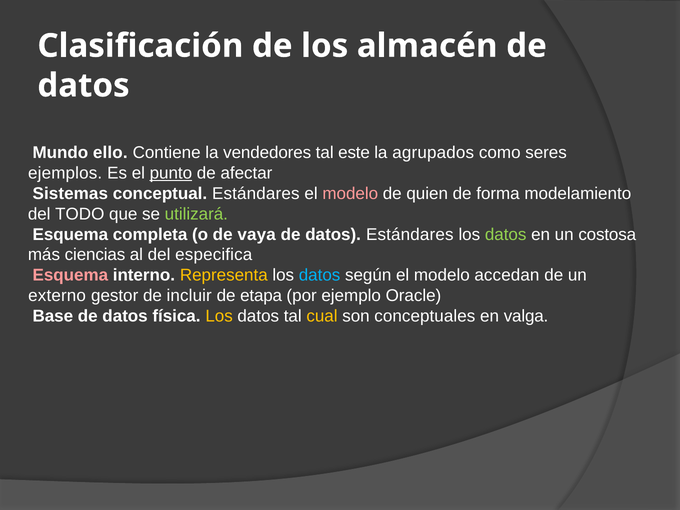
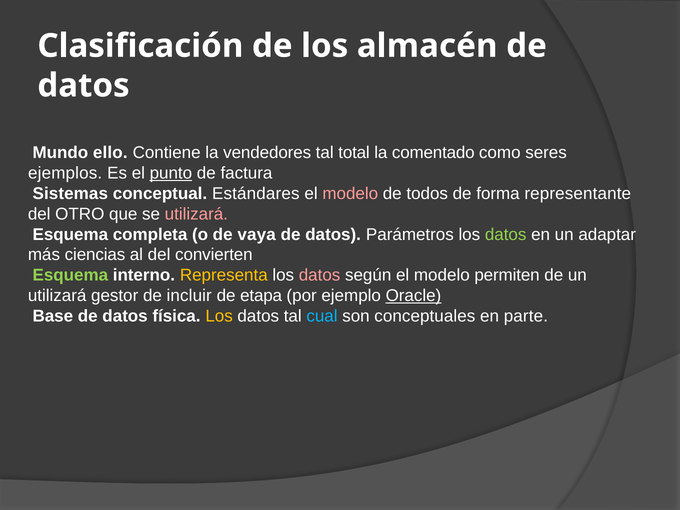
este: este -> total (354, 153)
agrupados: agrupados -> comentado (433, 153)
afectar: afectar -> factura (246, 173)
quien: quien -> todos (427, 194)
modelamiento: modelamiento -> representante (578, 194)
TODO: TODO -> OTRO (80, 214)
utilizará colour: light green -> pink (196, 214)
datos Estándares: Estándares -> Parámetros (410, 234)
costosa: costosa -> adaptar (607, 234)
especifica: especifica -> convierten (214, 255)
Esquema colour: pink -> light green (70, 275)
datos colour: light blue -> pink (320, 275)
accedan: accedan -> permiten (507, 275)
externo: externo -> utilizará (57, 296)
Oracle underline: none -> present (413, 296)
cual colour: yellow -> light blue (322, 316)
valga: valga -> parte (526, 316)
